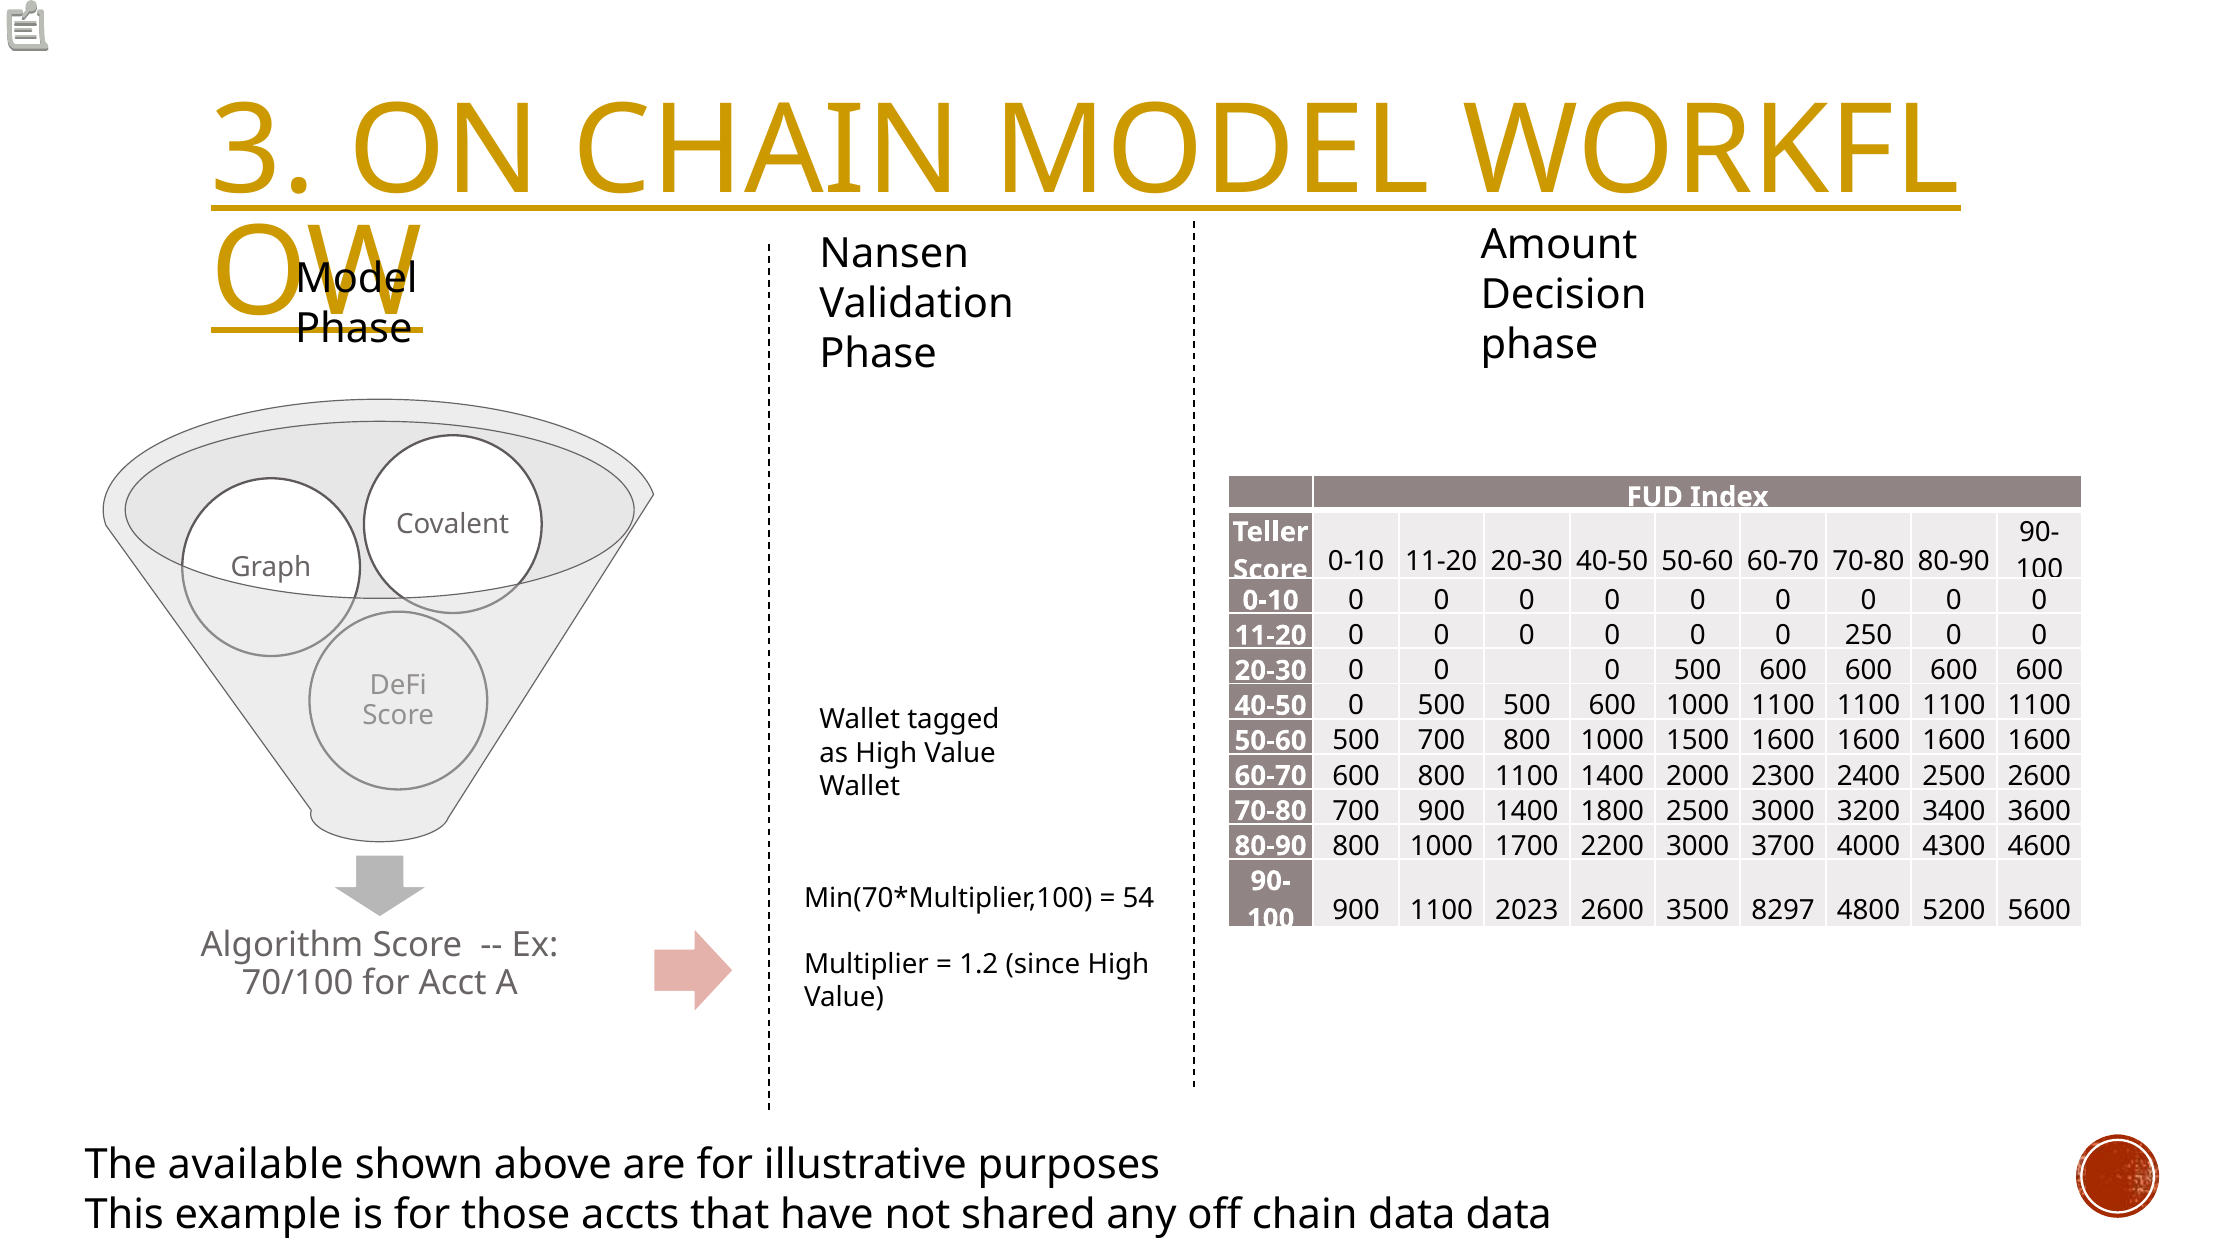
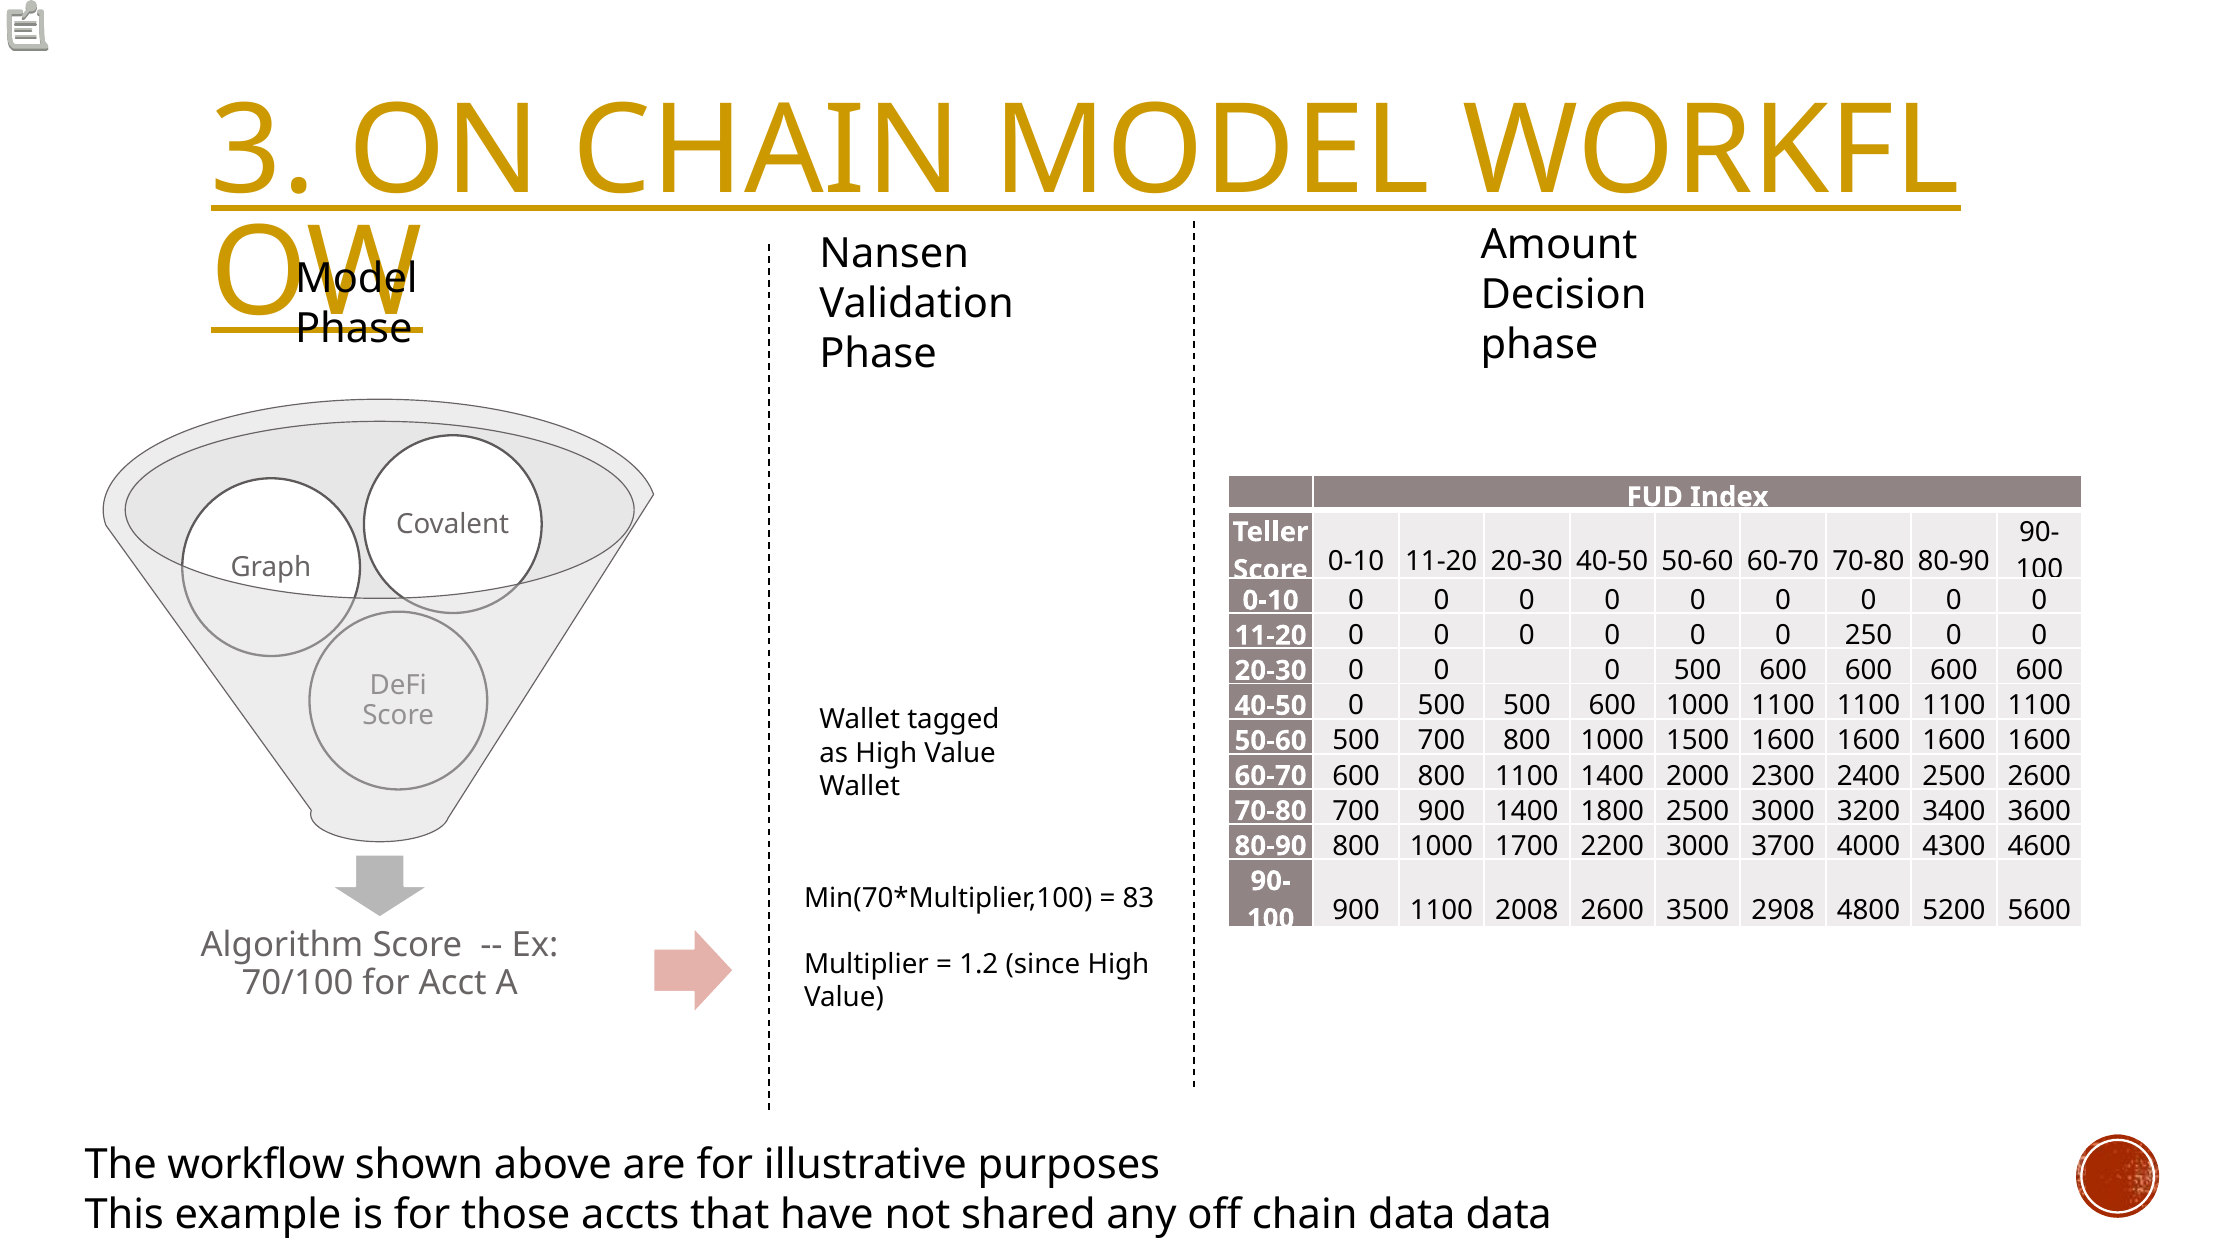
54: 54 -> 83 (1138, 898)
2023: 2023 -> 2008 (1527, 910)
8297: 8297 -> 2908 (1783, 910)
available: available -> workflow (256, 1164)
